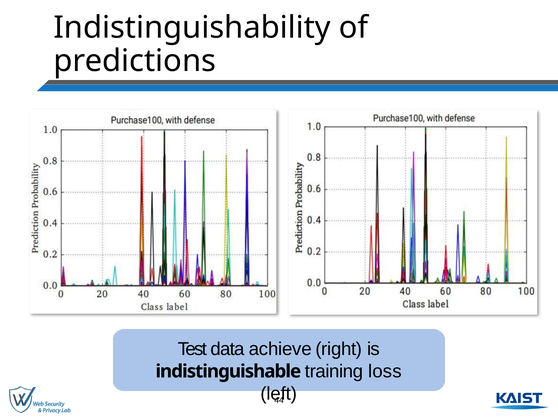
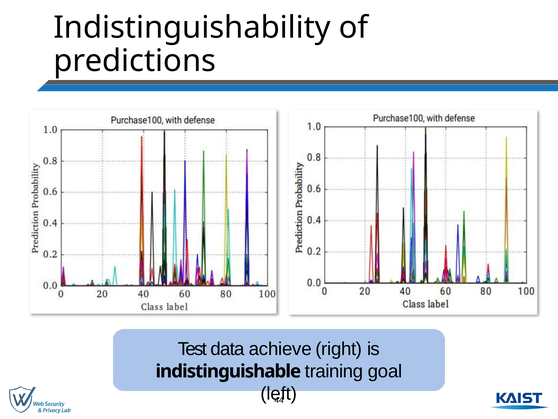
loss: loss -> goal (385, 371)
